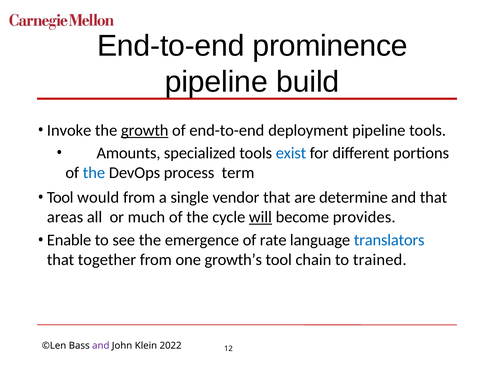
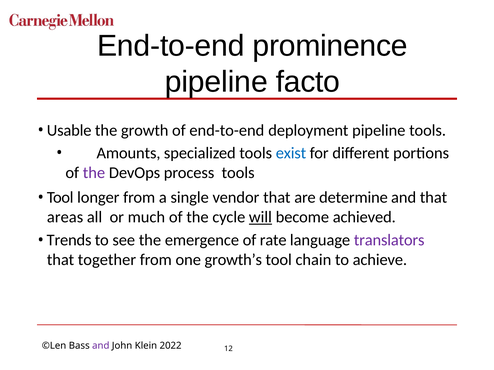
build: build -> facto (308, 82)
Invoke: Invoke -> Usable (69, 131)
growth underline: present -> none (145, 131)
the colour: blue -> purple (94, 173)
process term: term -> tools (238, 173)
would: would -> longer (98, 198)
provides: provides -> achieved (364, 217)
Enable: Enable -> Trends (69, 240)
translators colour: blue -> purple (389, 240)
trained: trained -> achieve (380, 260)
